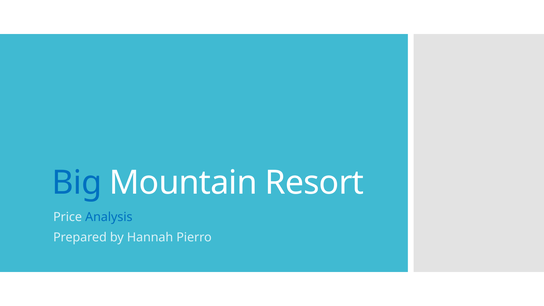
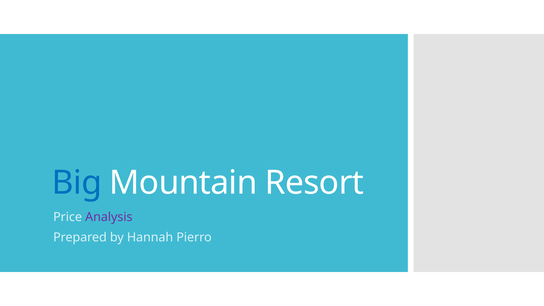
Analysis colour: blue -> purple (109, 217)
